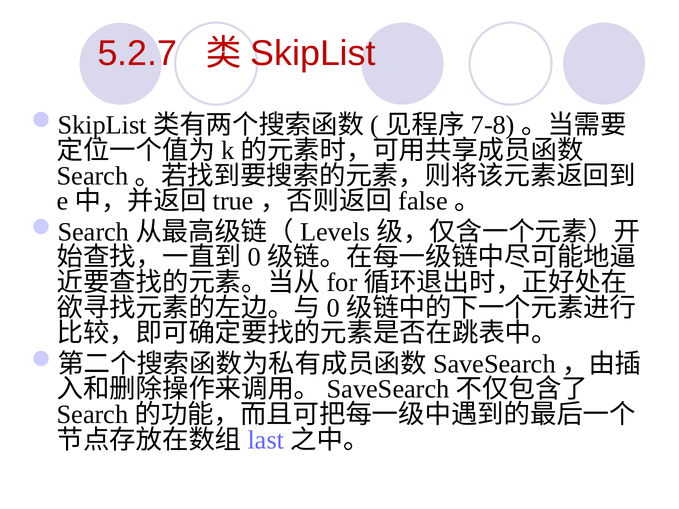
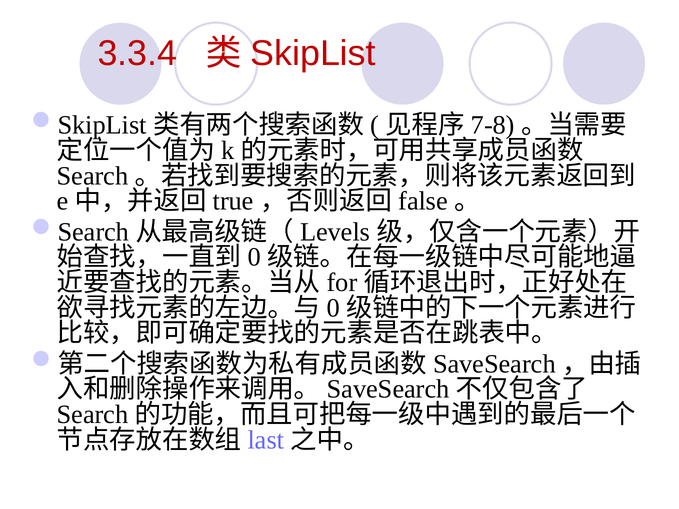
5.2.7: 5.2.7 -> 3.3.4 (137, 54)
